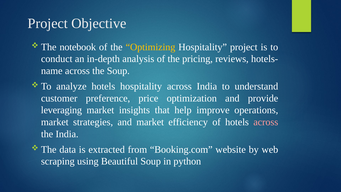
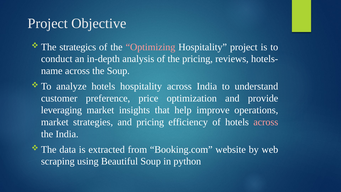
notebook: notebook -> strategics (78, 47)
Optimizing colour: yellow -> pink (150, 47)
and market: market -> pricing (150, 122)
